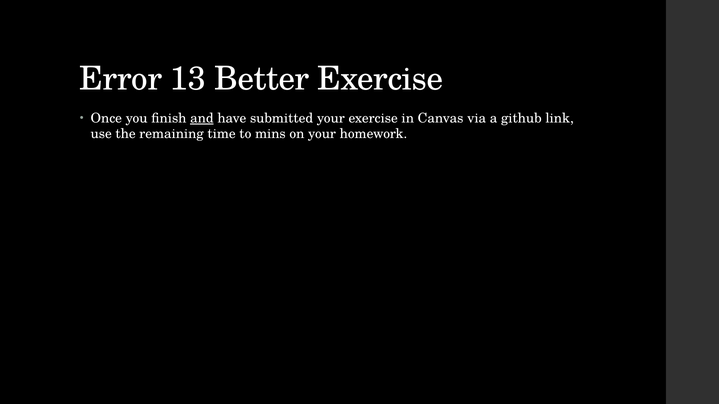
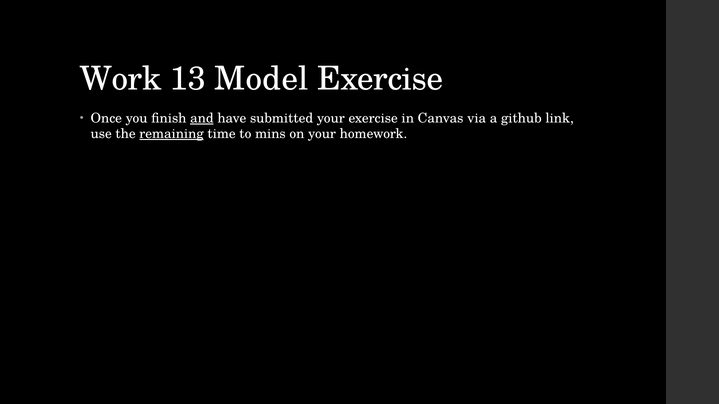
Error: Error -> Work (121, 79)
Better: Better -> Model (262, 79)
remaining underline: none -> present (172, 134)
